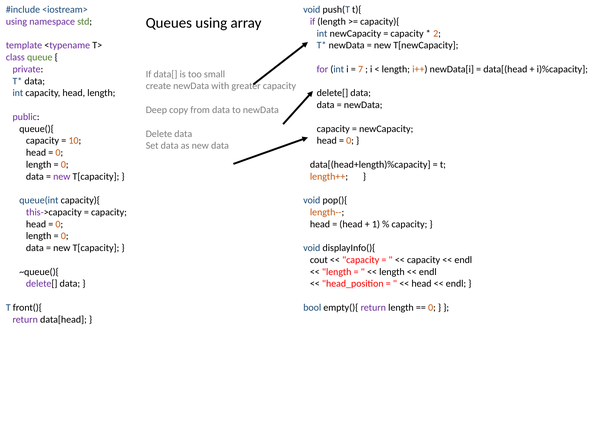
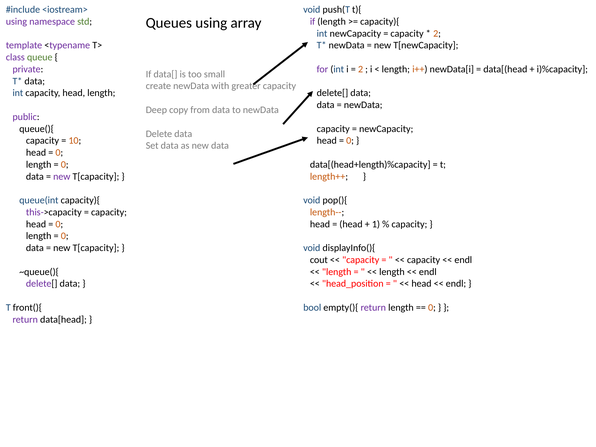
7: 7 -> 2 (361, 69)
